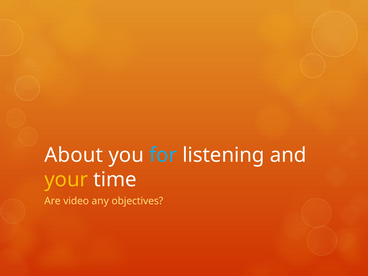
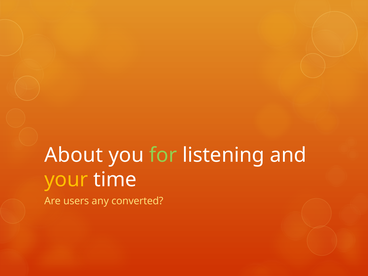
for colour: light blue -> light green (163, 155)
video: video -> users (76, 201)
objectives: objectives -> converted (137, 201)
